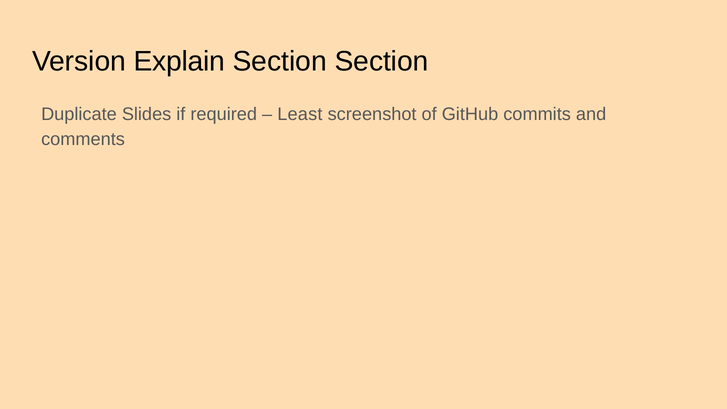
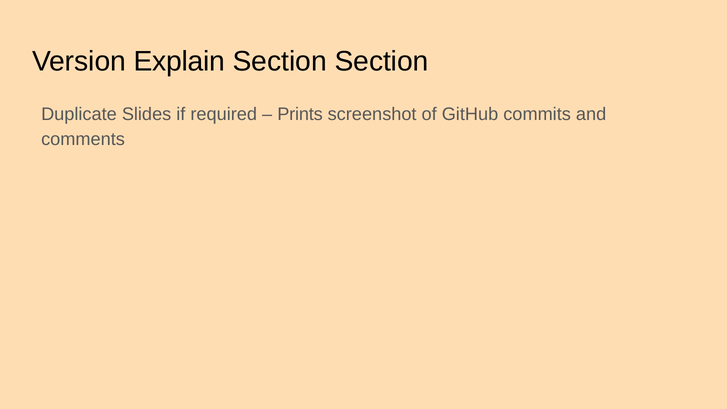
Least: Least -> Prints (300, 114)
